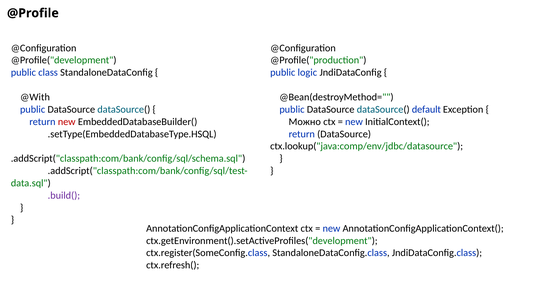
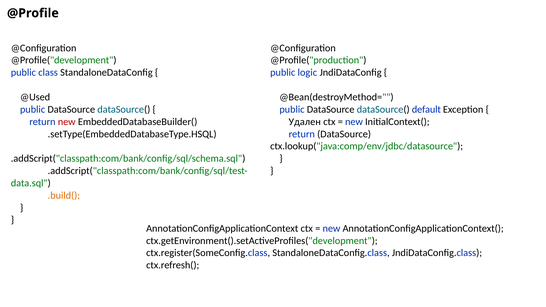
@With: @With -> @Used (35, 97)
Можно: Можно -> Удален (305, 122)
.build( colour: purple -> orange (64, 195)
